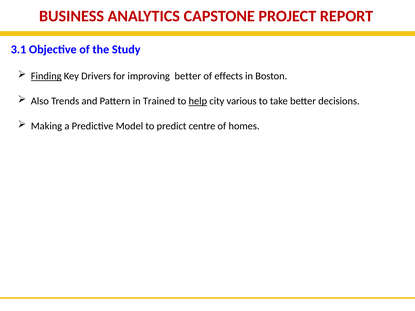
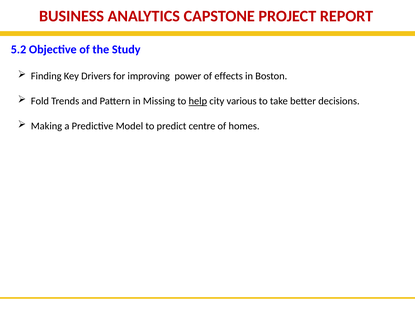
3.1: 3.1 -> 5.2 (19, 49)
Finding underline: present -> none (46, 76)
improving better: better -> power (188, 76)
Also: Also -> Fold (40, 101)
Trained: Trained -> Missing (159, 101)
